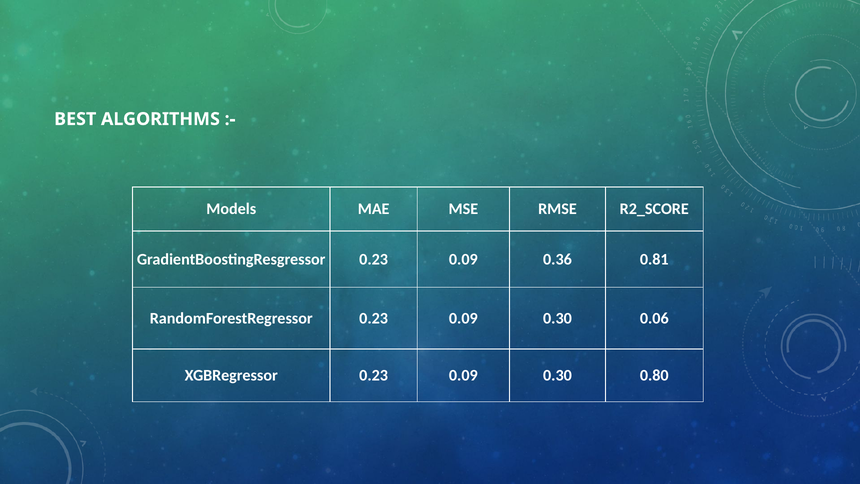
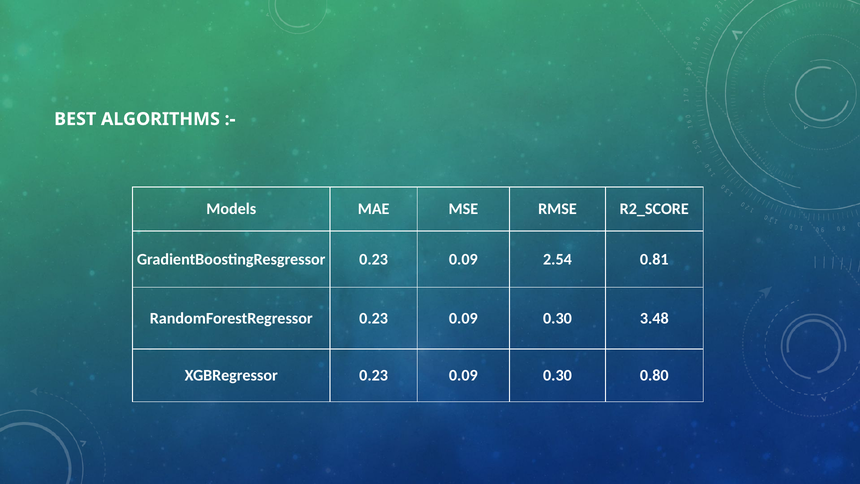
0.36: 0.36 -> 2.54 (557, 259)
0.06: 0.06 -> 3.48 (654, 318)
